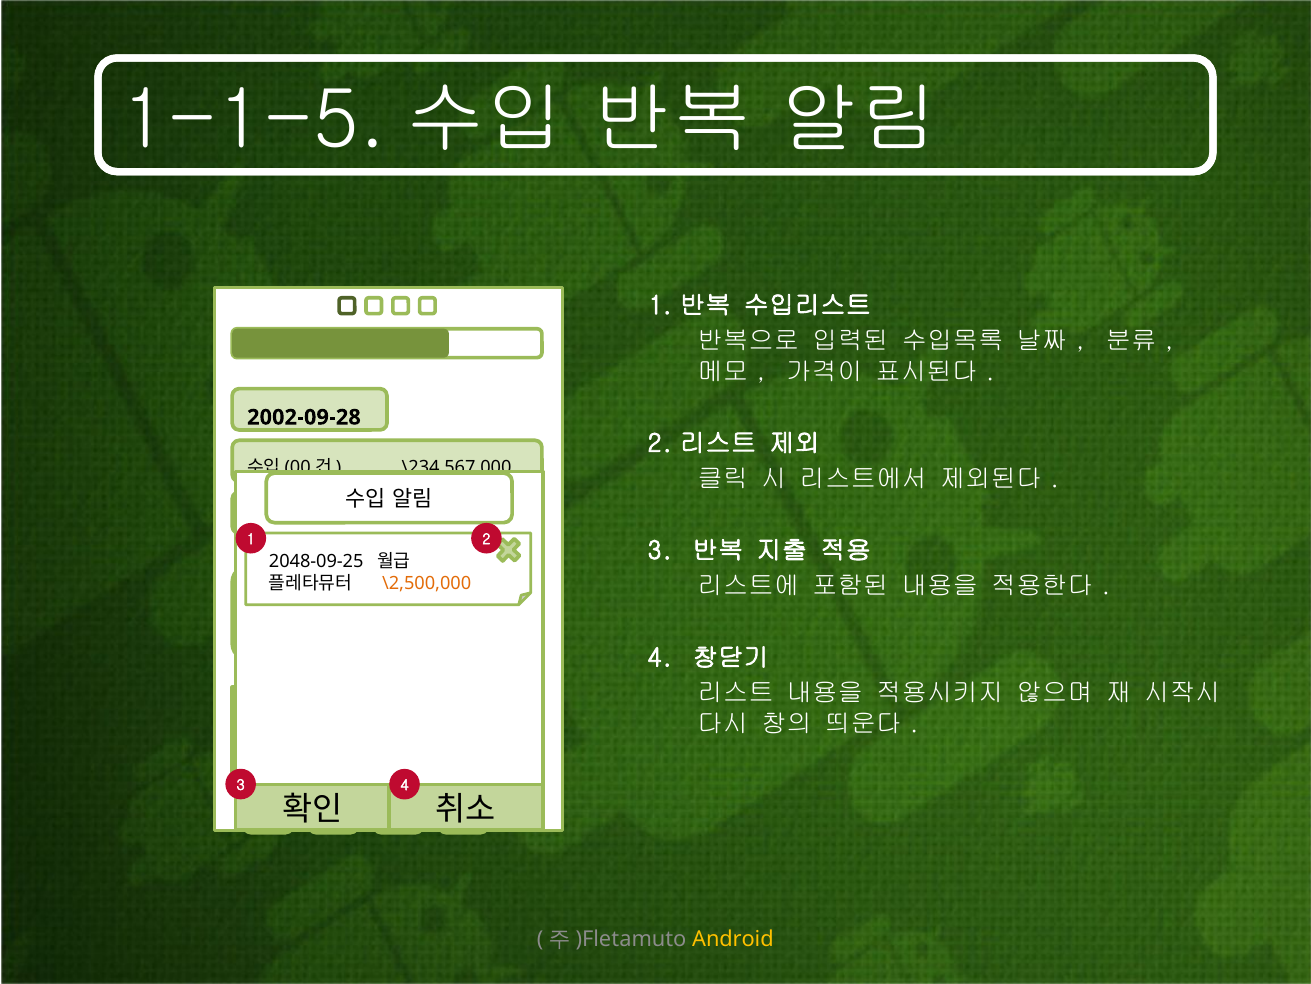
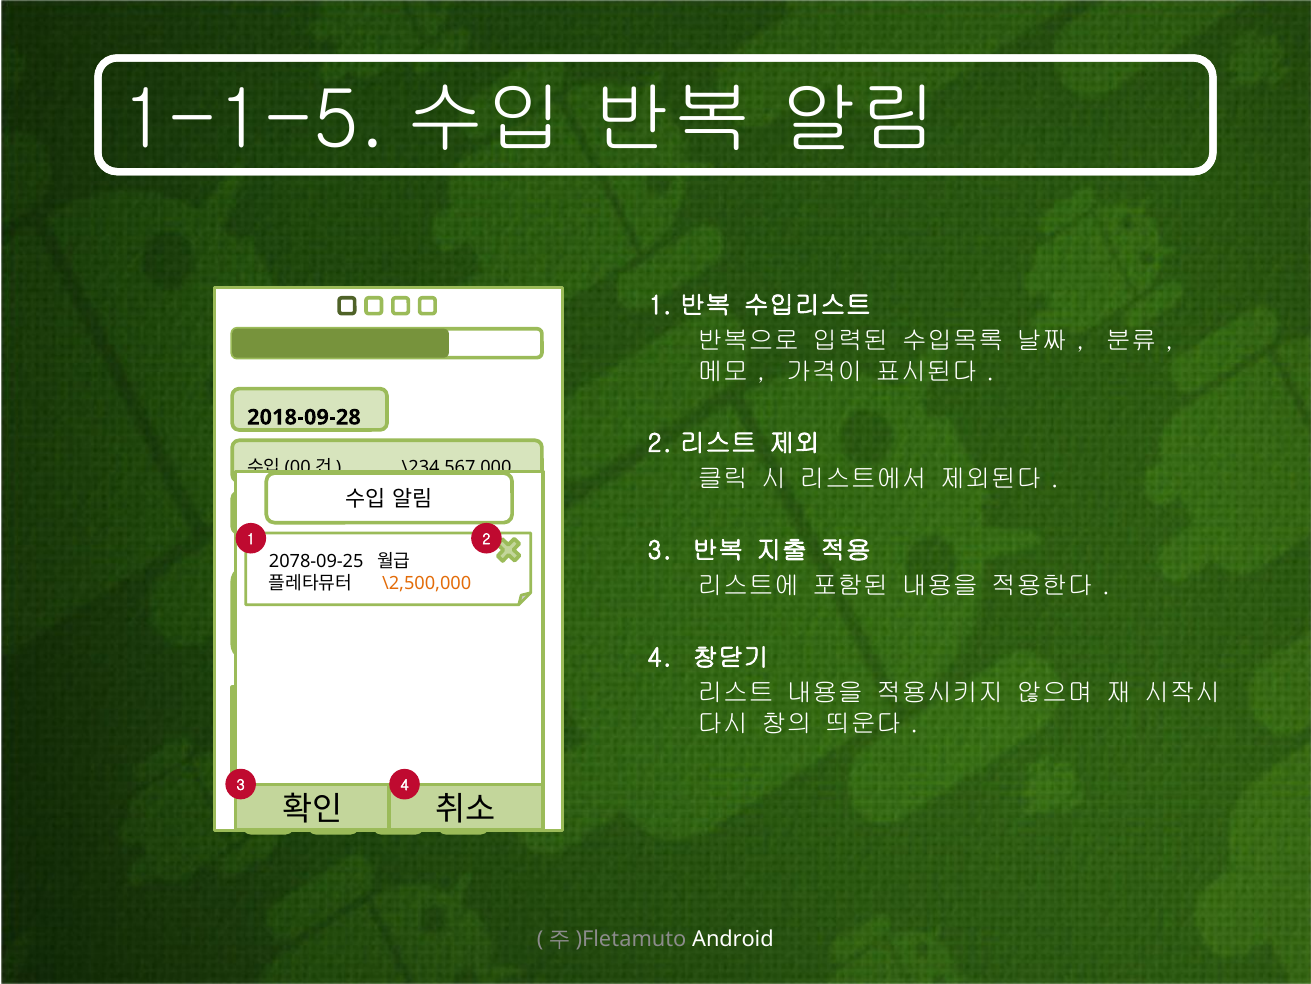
2002-09-28: 2002-09-28 -> 2018-09-28 (304, 417)
2048-09-25: 2048-09-25 -> 2078-09-25 (316, 561)
Android colour: yellow -> white (733, 939)
